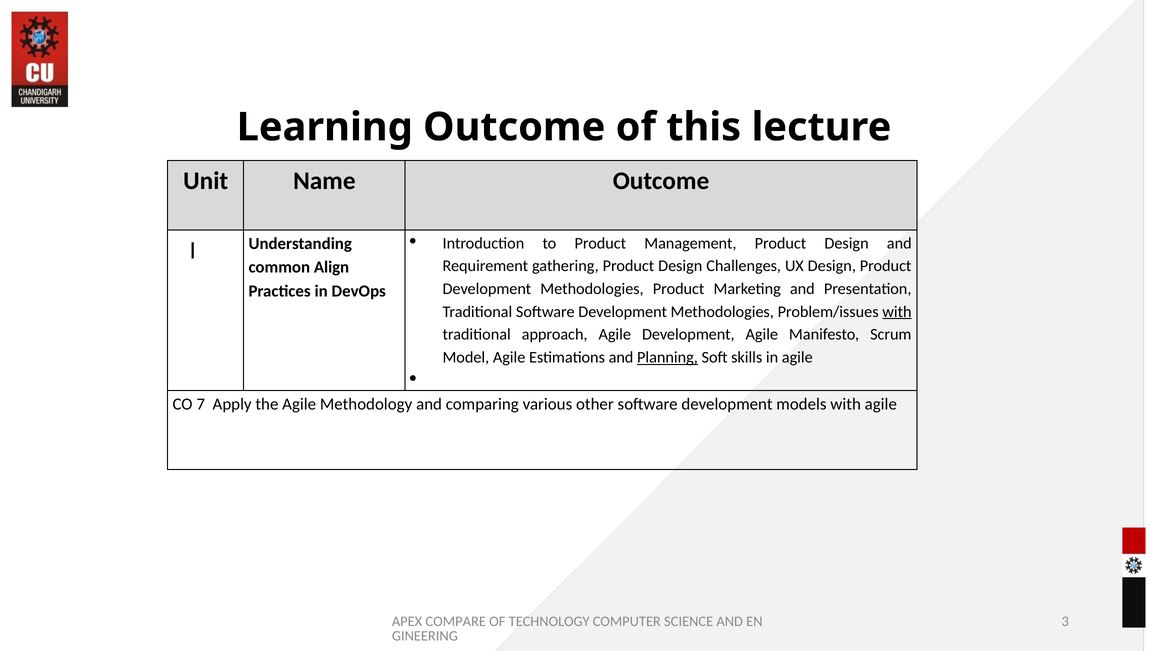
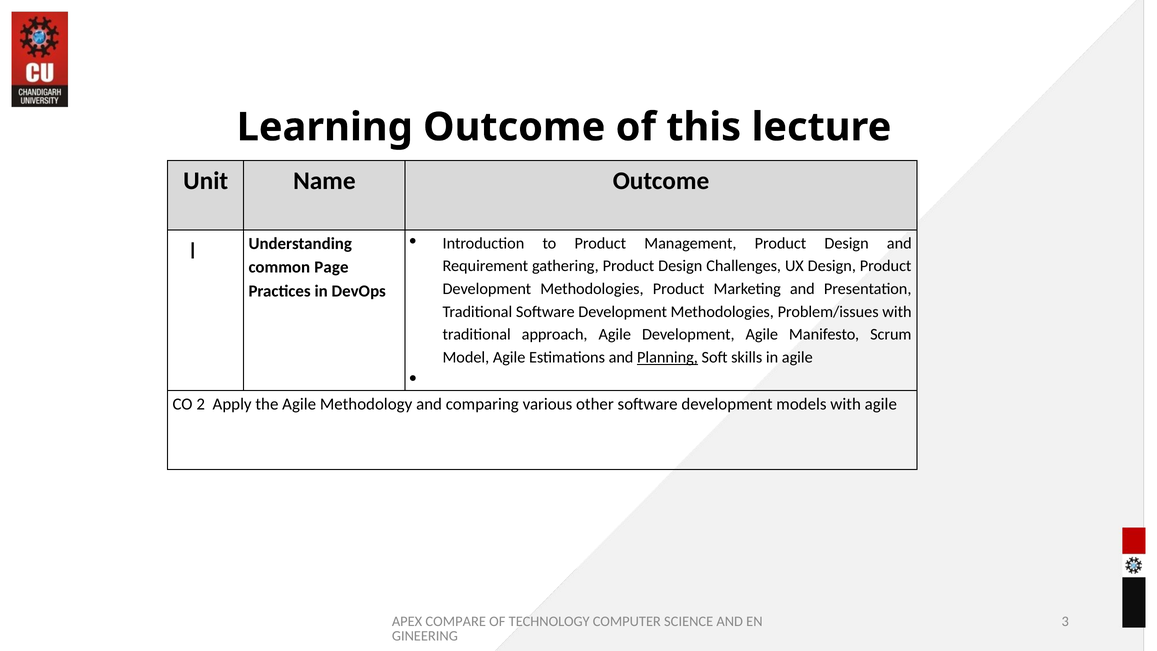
Align: Align -> Page (331, 267)
with underline: present -> none (897, 312)
7: 7 -> 2 (201, 404)
